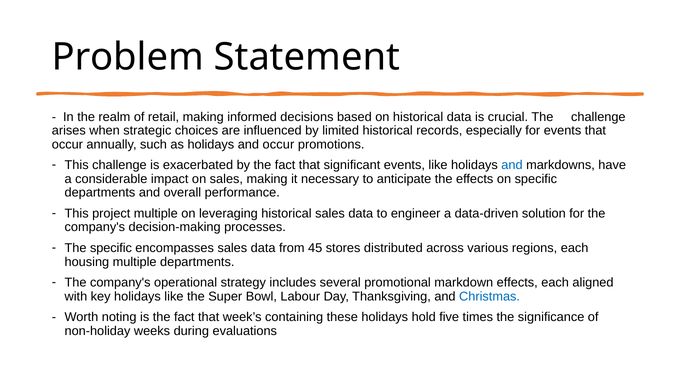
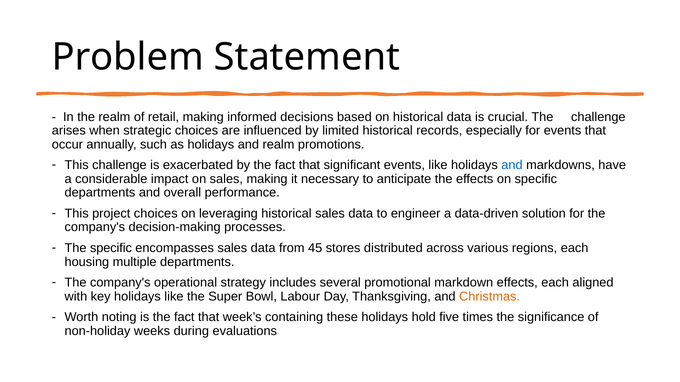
and occur: occur -> realm (279, 145)
project multiple: multiple -> choices (156, 214)
Christmas colour: blue -> orange (490, 297)
